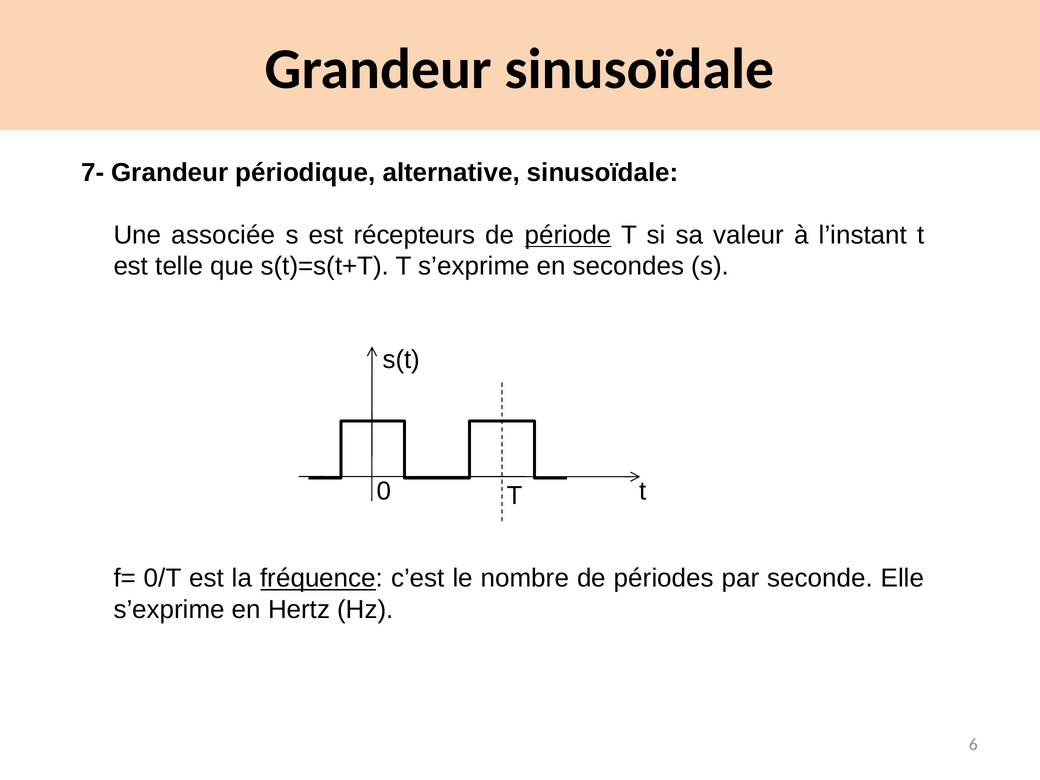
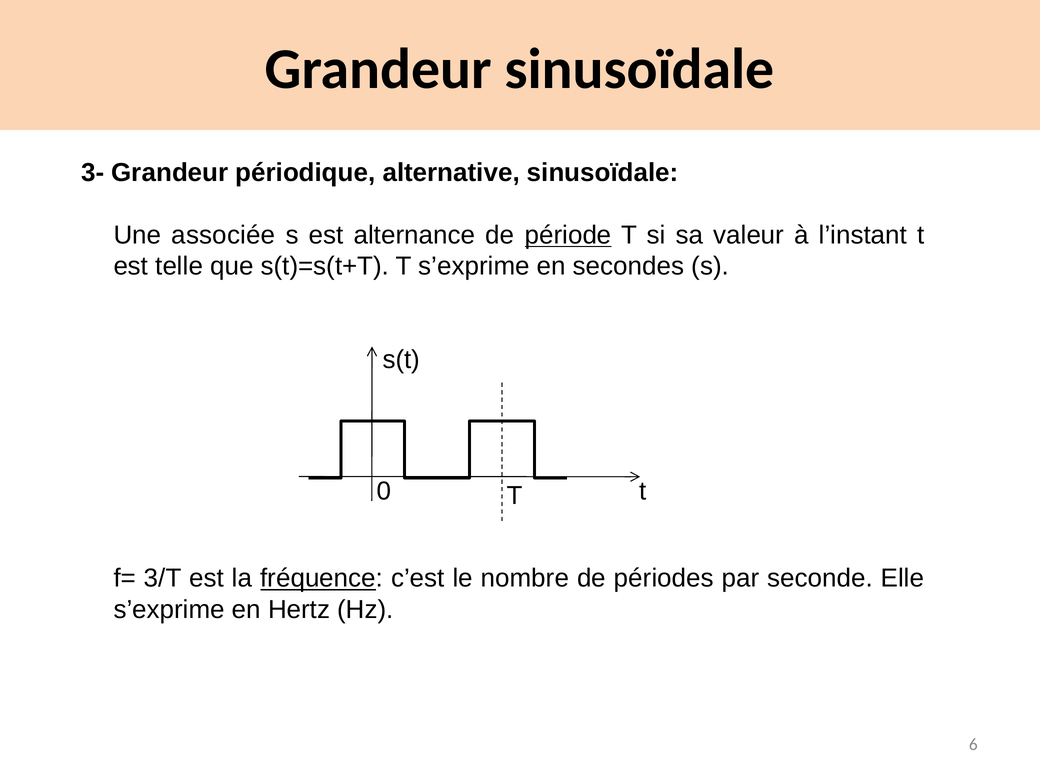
7-: 7- -> 3- (93, 173)
récepteurs: récepteurs -> alternance (414, 235)
0/T: 0/T -> 3/T (163, 578)
